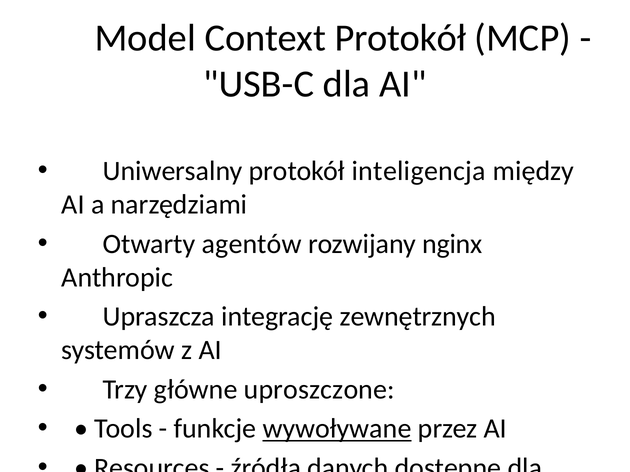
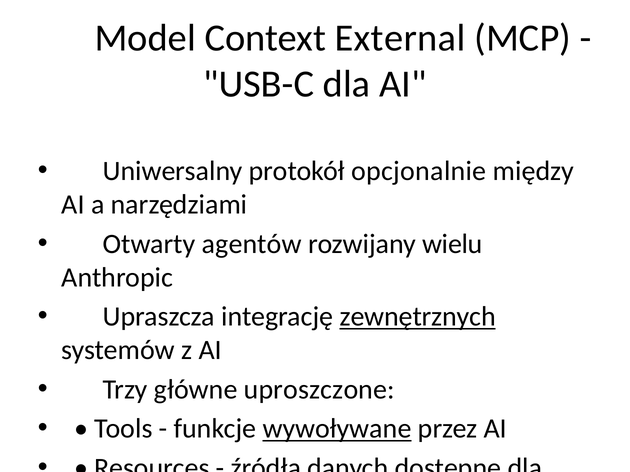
Context Protokół: Protokół -> External (400, 38)
inteligencja: inteligencja -> opcjonalnie (419, 171)
nginx: nginx -> wielu (452, 244)
zewnętrznych underline: none -> present (418, 317)
